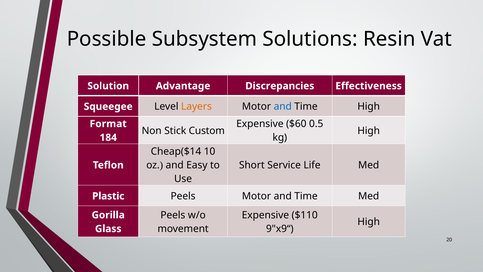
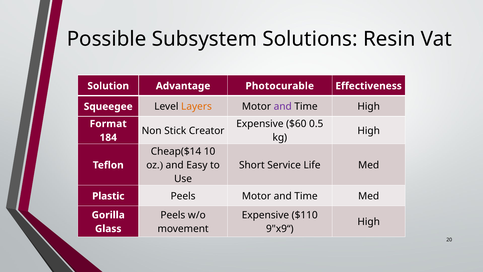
Discrepancies: Discrepancies -> Photocurable (280, 86)
and colour: blue -> purple (283, 106)
Custom: Custom -> Creator (207, 131)
